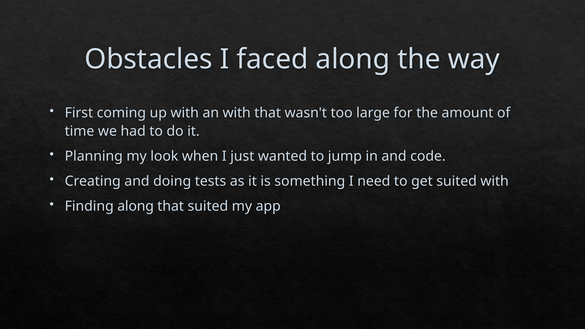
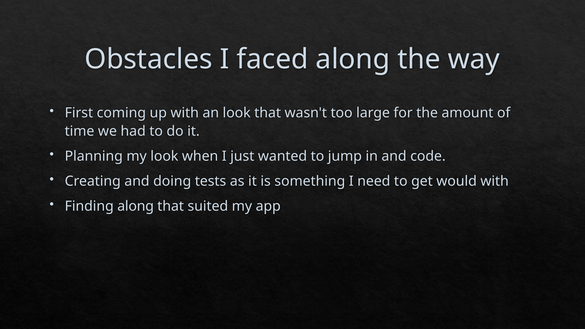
an with: with -> look (237, 113)
get suited: suited -> would (457, 181)
